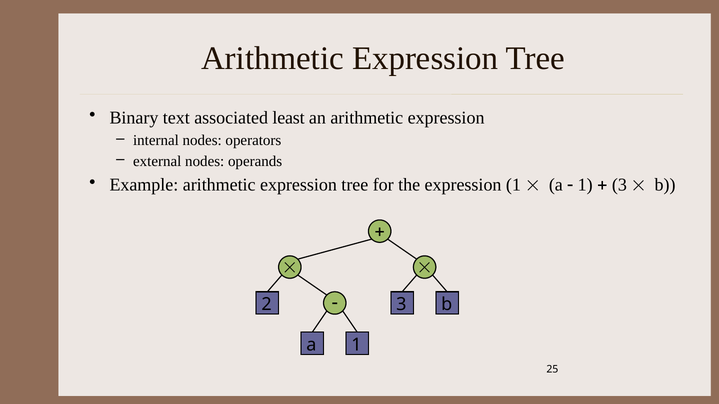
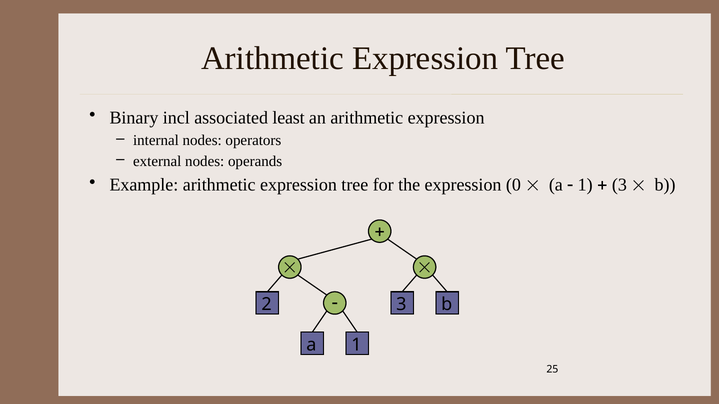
text: text -> incl (176, 118)
expression 1: 1 -> 0 (513, 185)
